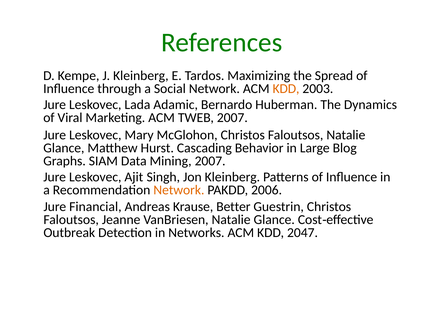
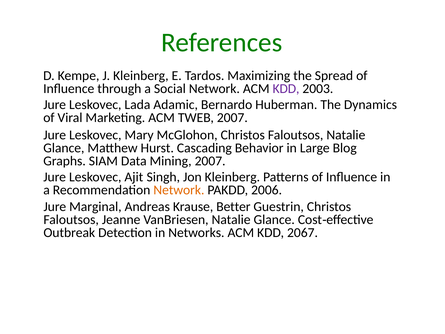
KDD colour: orange -> purple (286, 89)
Financial: Financial -> Marginal (95, 207)
2047: 2047 -> 2067 (302, 233)
